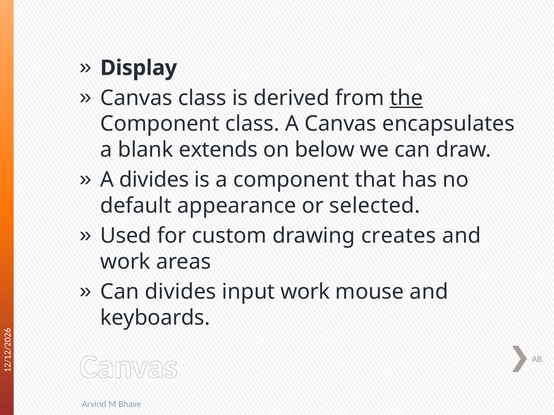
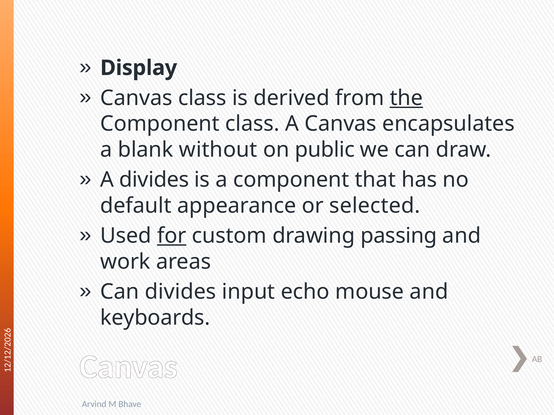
extends: extends -> without (218, 150)
below: below -> public (325, 150)
for underline: none -> present (172, 236)
creates: creates -> passing (399, 236)
input work: work -> echo (305, 292)
